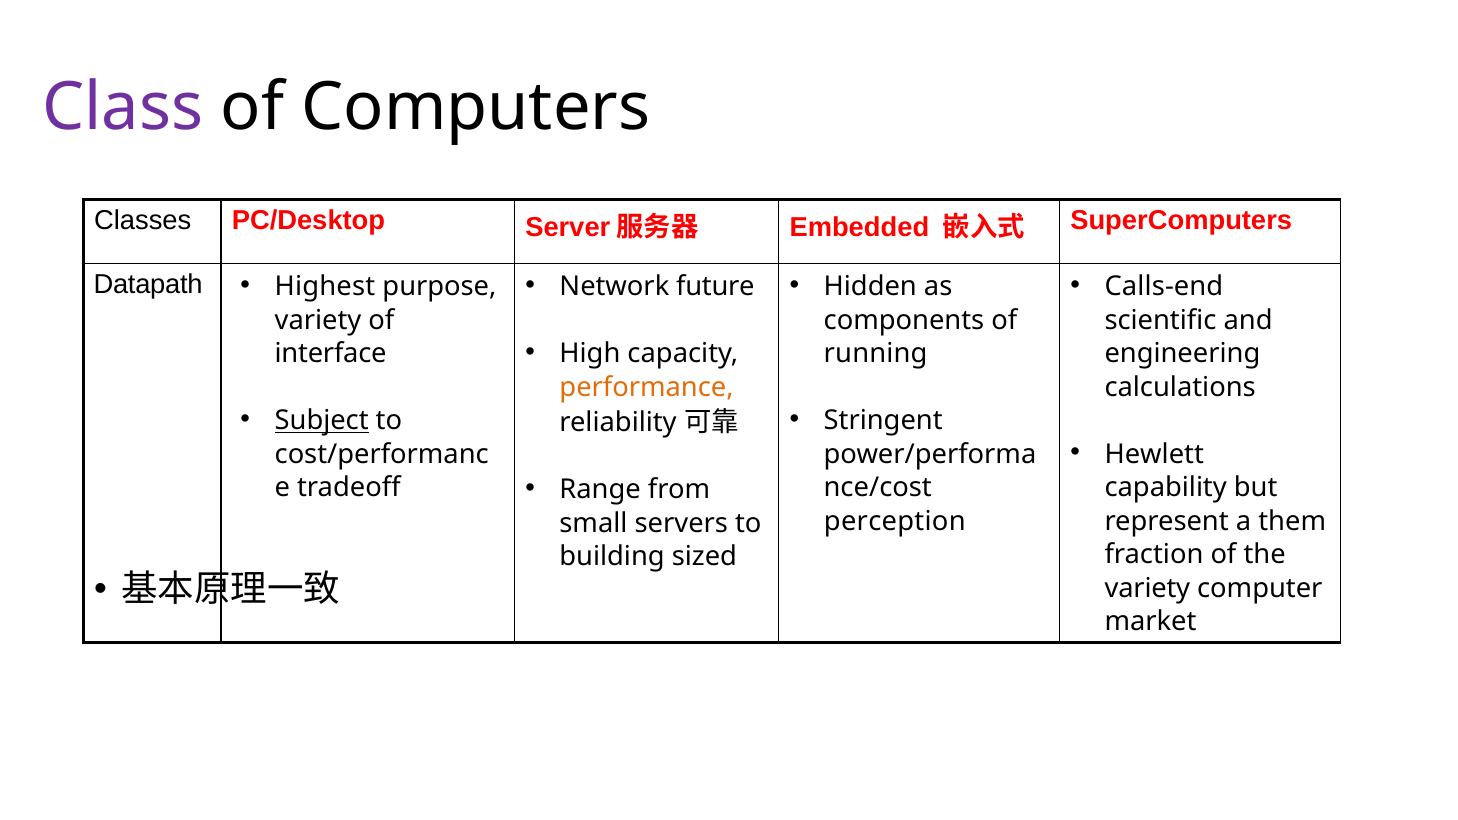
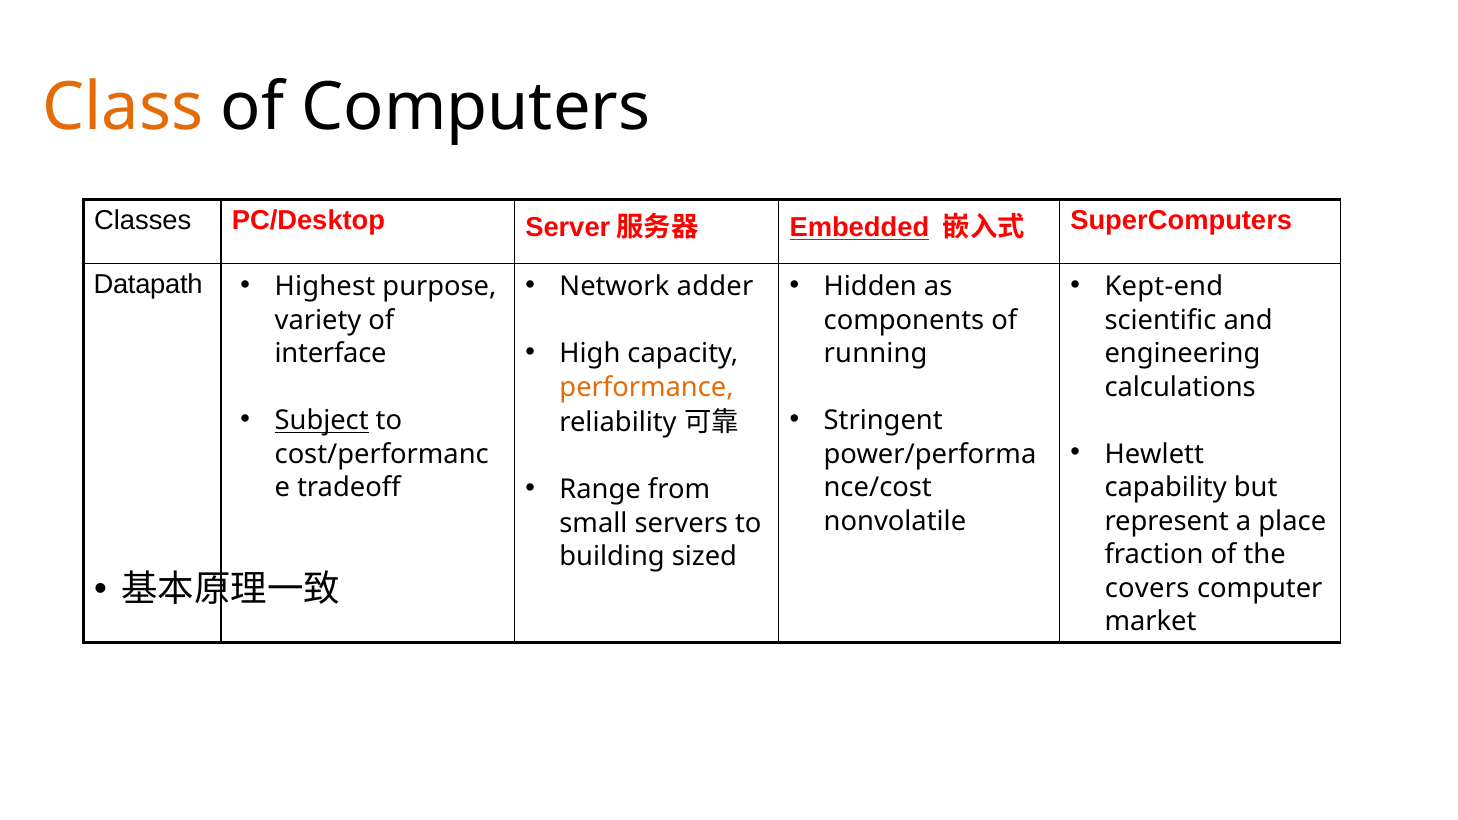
Class colour: purple -> orange (123, 108)
Embedded underline: none -> present (859, 228)
future: future -> adder (715, 287)
Calls-end: Calls-end -> Kept-end (1164, 287)
perception: perception -> nonvolatile (895, 521)
them: them -> place (1292, 521)
variety: variety -> covers (1147, 588)
